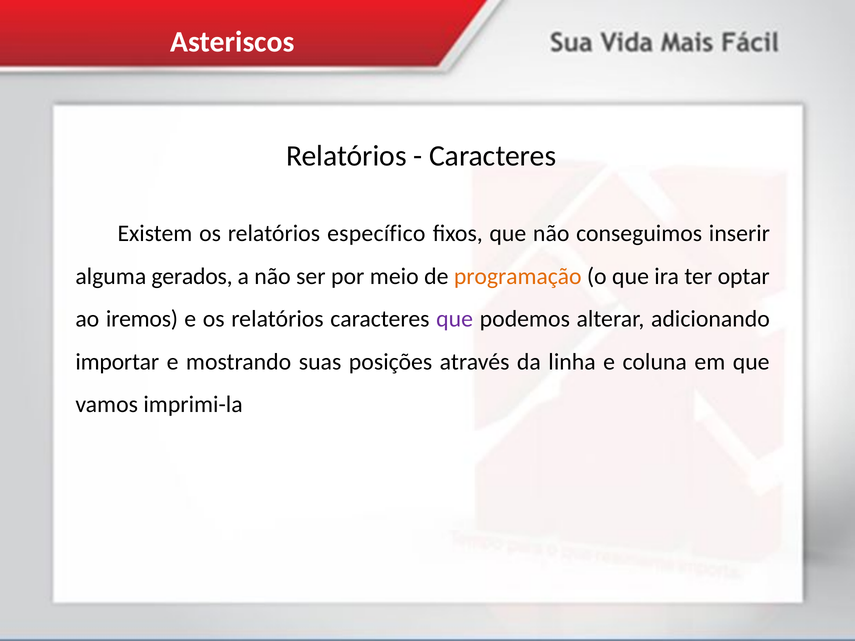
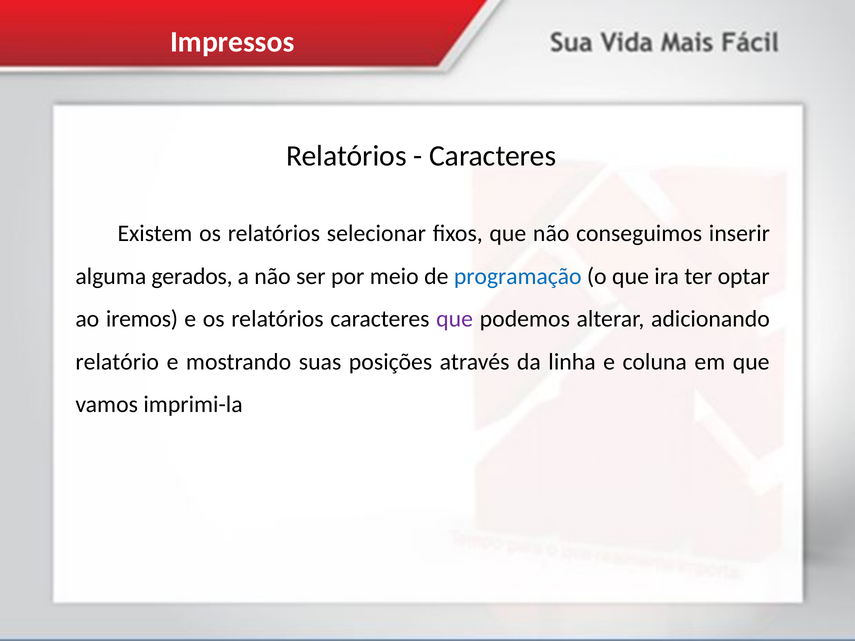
Asteriscos: Asteriscos -> Impressos (232, 42)
específico: específico -> selecionar (376, 234)
programação colour: orange -> blue (518, 276)
importar: importar -> relatório (117, 362)
